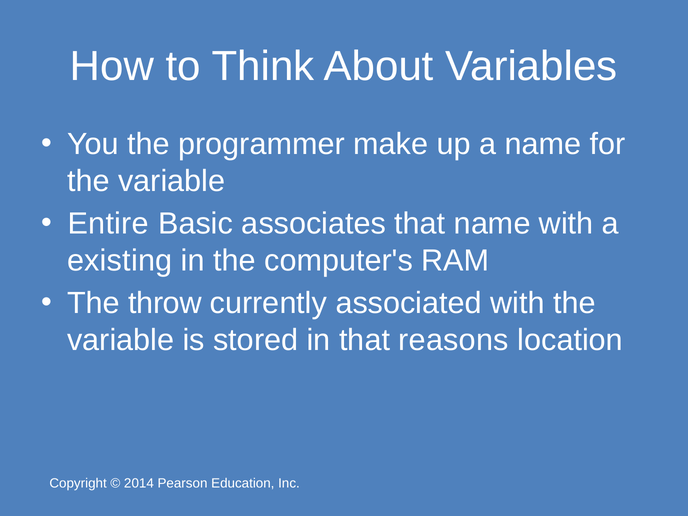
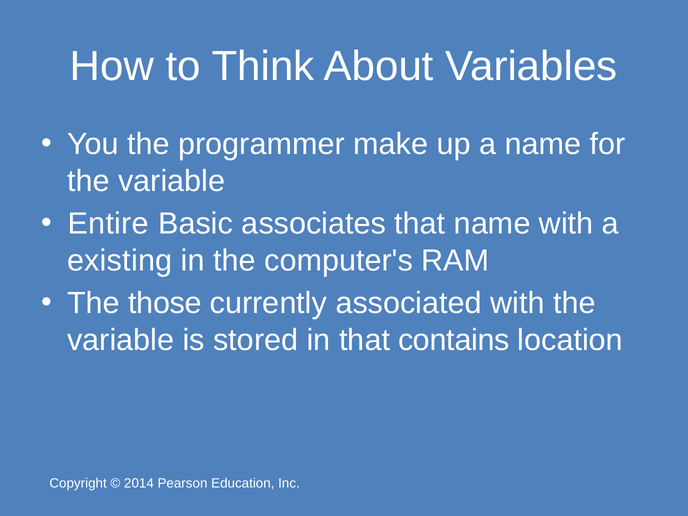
throw: throw -> those (165, 303)
reasons: reasons -> contains (454, 340)
